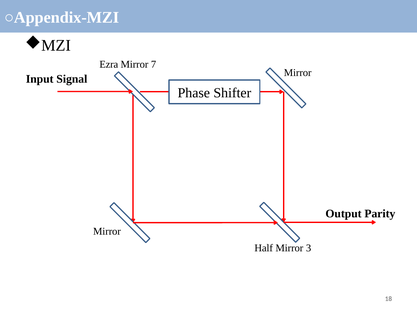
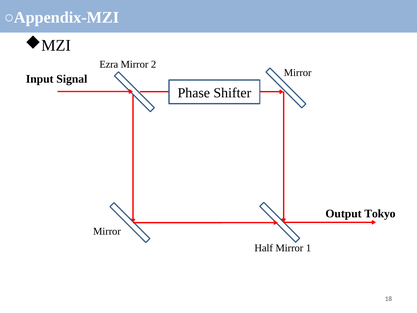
7: 7 -> 2 (154, 64)
Parity: Parity -> Tokyo (380, 214)
3: 3 -> 1 (309, 248)
